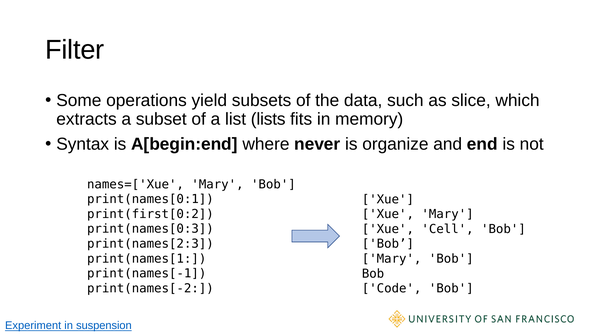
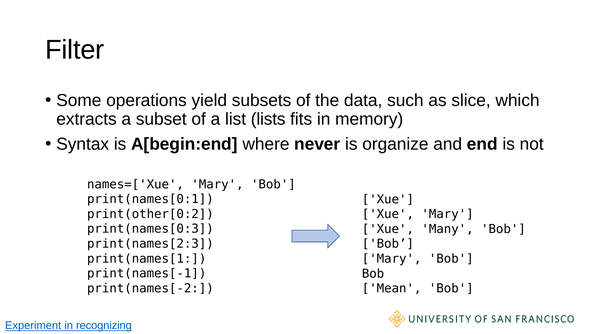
print(first[0:2: print(first[0:2 -> print(other[0:2 (150, 214)
Cell: Cell -> Many (448, 229)
Code: Code -> Mean (392, 288)
suspension: suspension -> recognizing (104, 325)
